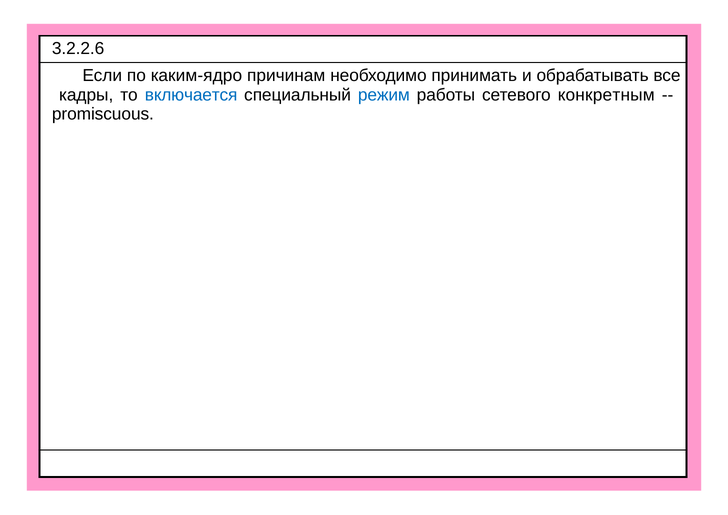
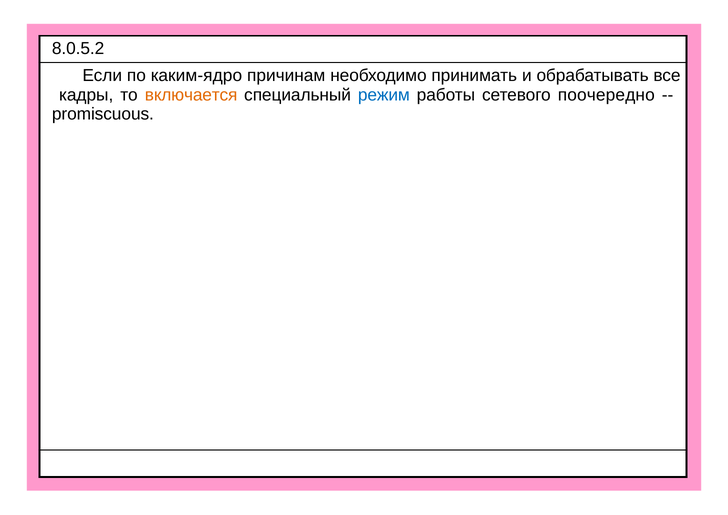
3.2.2.6: 3.2.2.6 -> 8.0.5.2 (78, 49)
включается colour: blue -> orange (191, 95)
конкретным: конкретным -> поочередно (606, 95)
